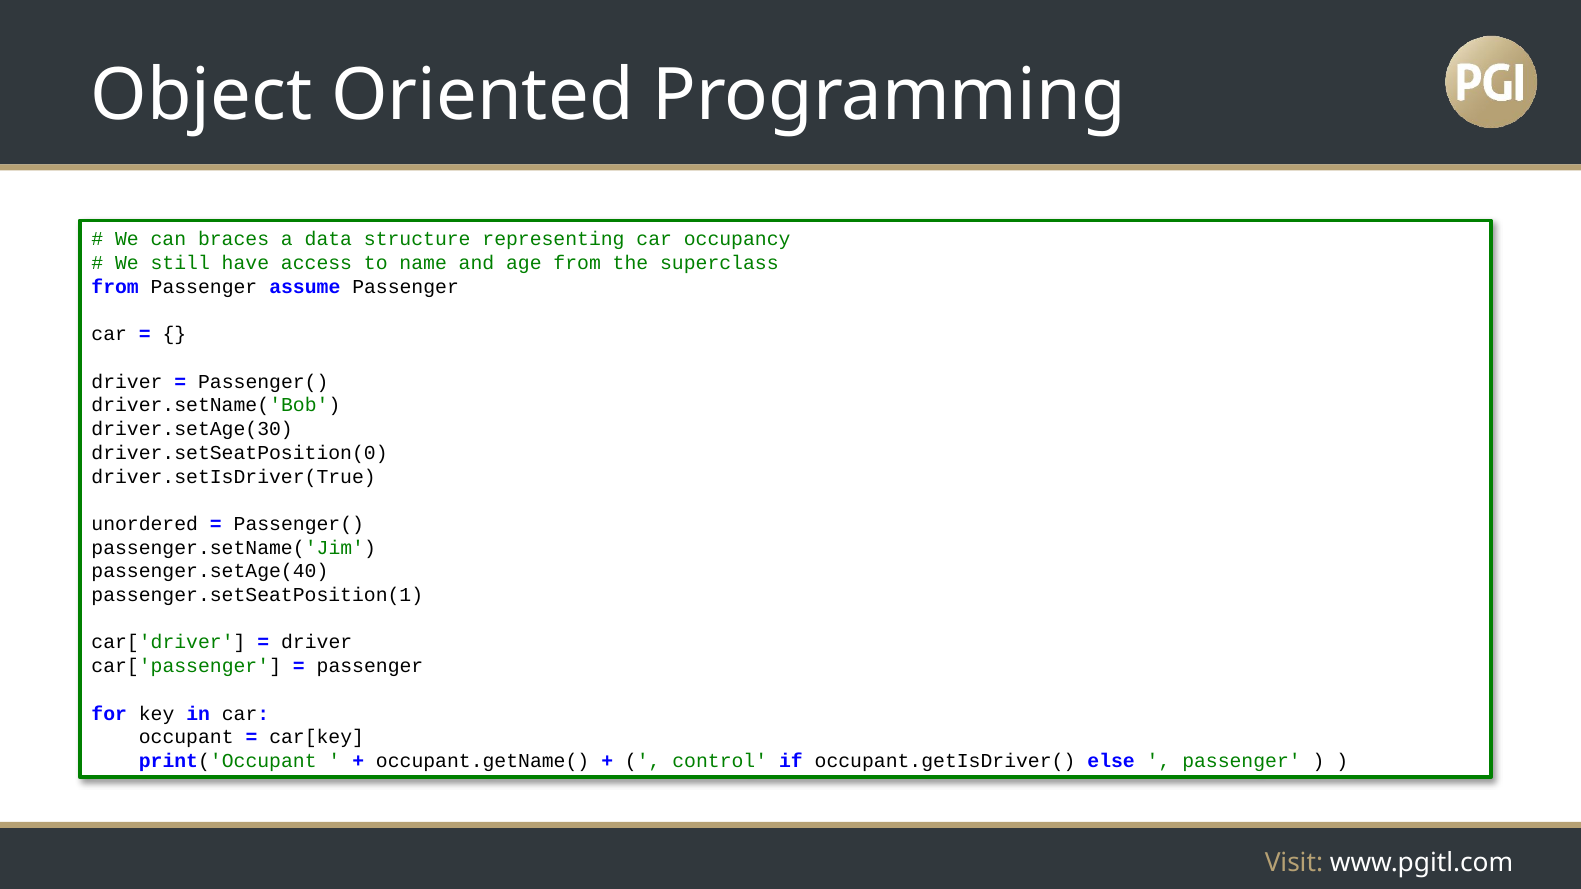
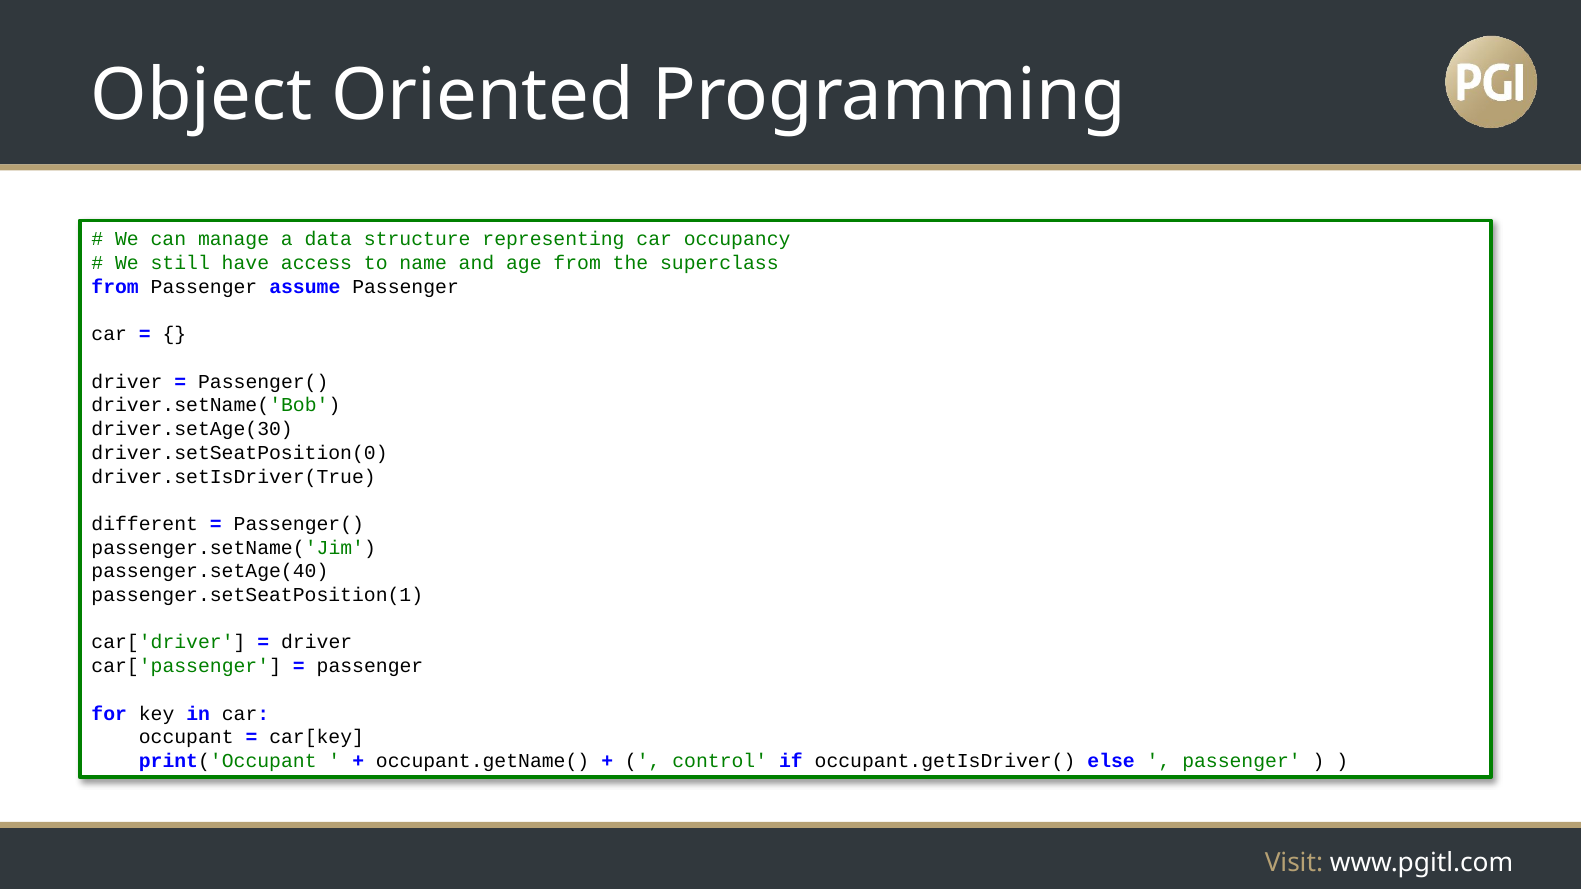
braces: braces -> manage (234, 240)
unordered: unordered -> different (145, 524)
